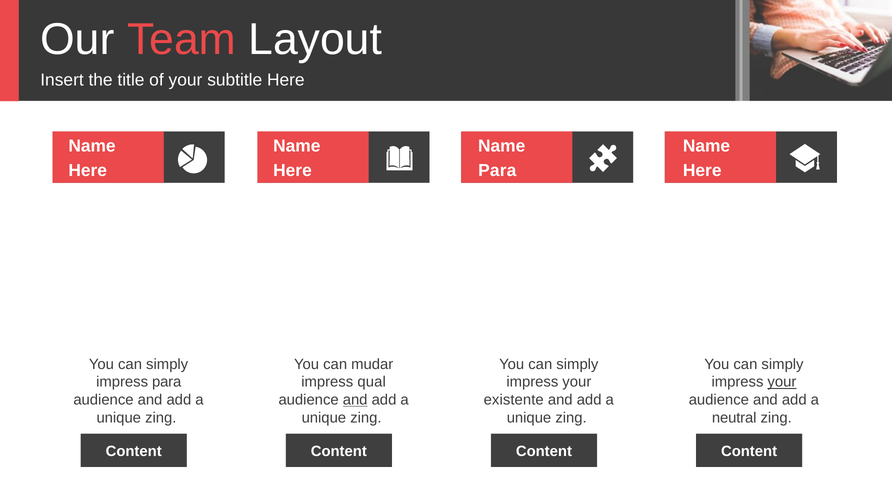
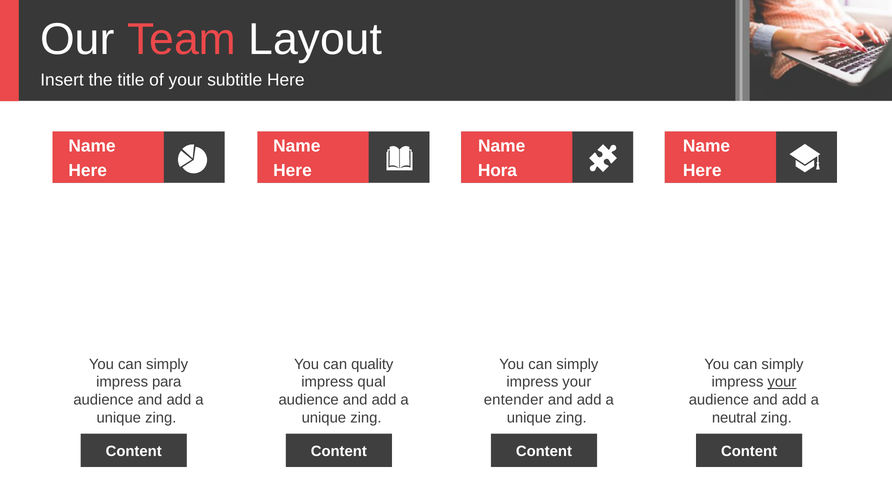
Para: Para -> Hora (497, 170)
mudar: mudar -> quality (372, 364)
and underline: present -> none (355, 400)
existente: existente -> entender (514, 400)
